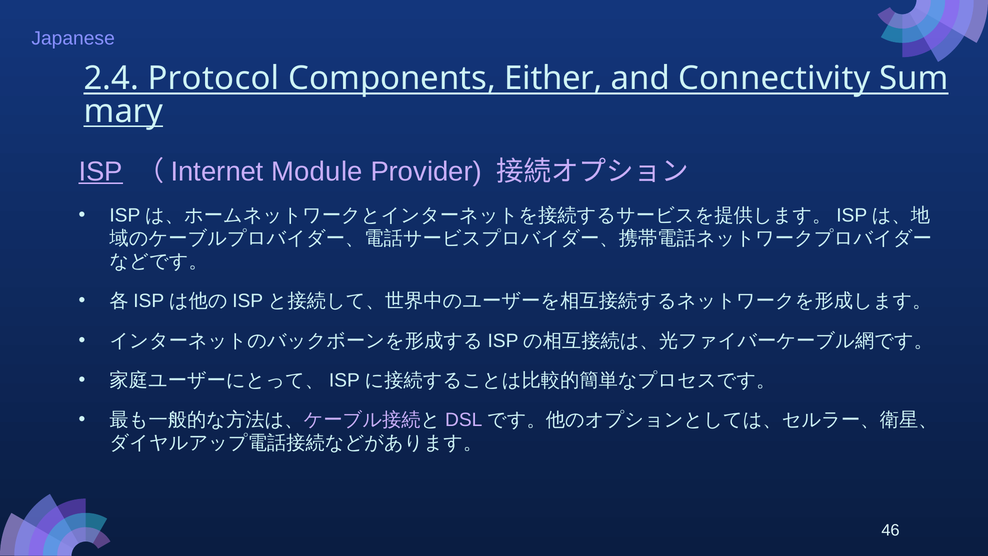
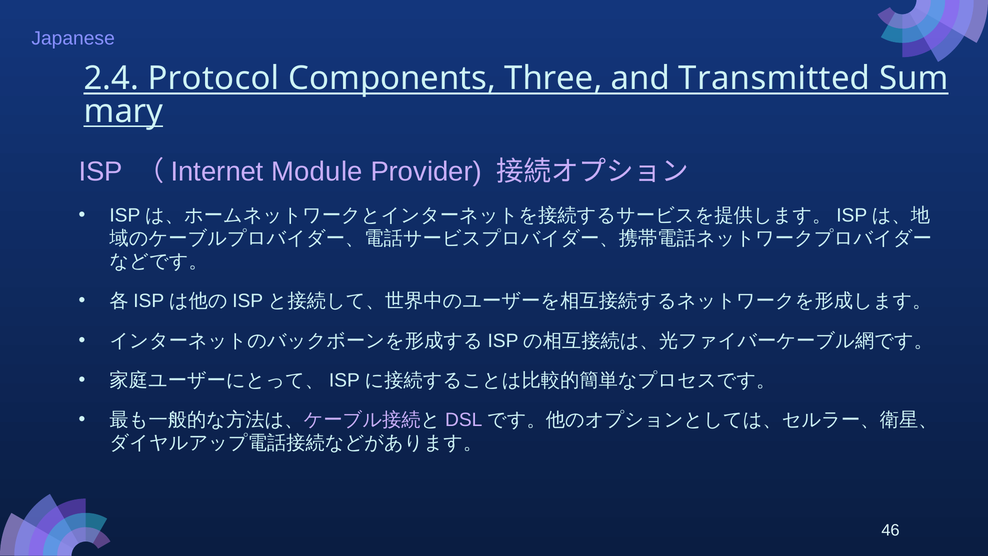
Either: Either -> Three (553, 78)
Connectivity: Connectivity -> Transmitted (774, 78)
ISP underline: present -> none (101, 172)
